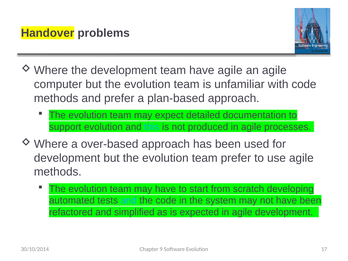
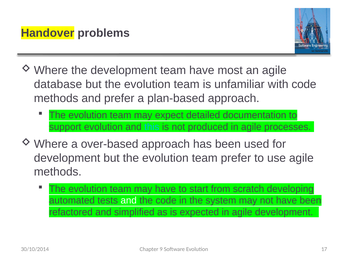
have agile: agile -> most (230, 70)
computer: computer -> database (58, 84)
and colour: light blue -> white (129, 200)
